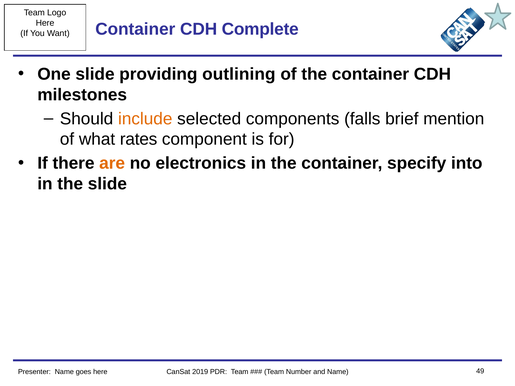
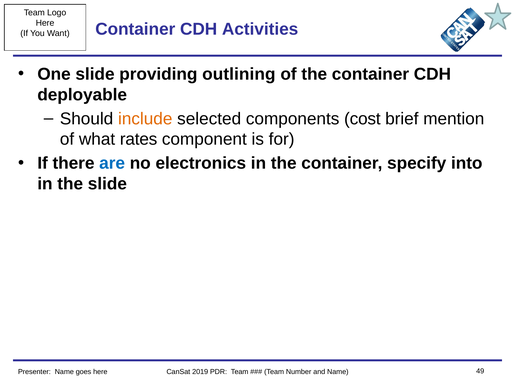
Complete: Complete -> Activities (260, 29)
milestones: milestones -> deployable (82, 95)
falls: falls -> cost (362, 119)
are colour: orange -> blue (112, 163)
